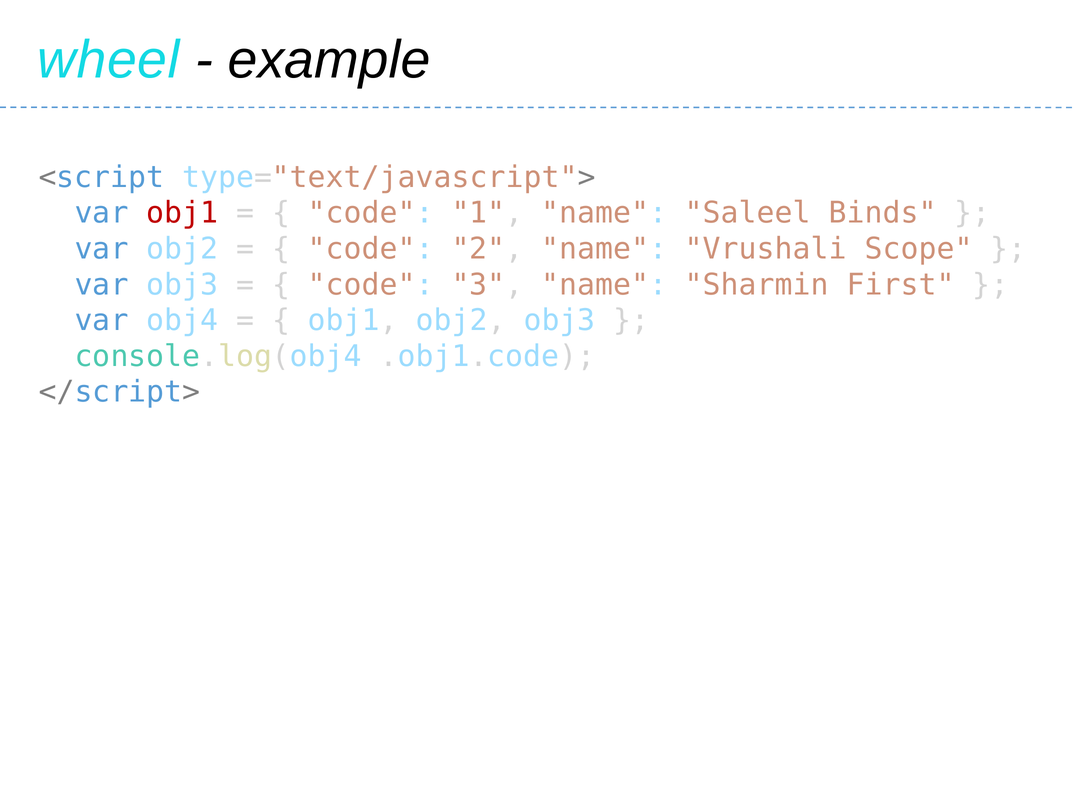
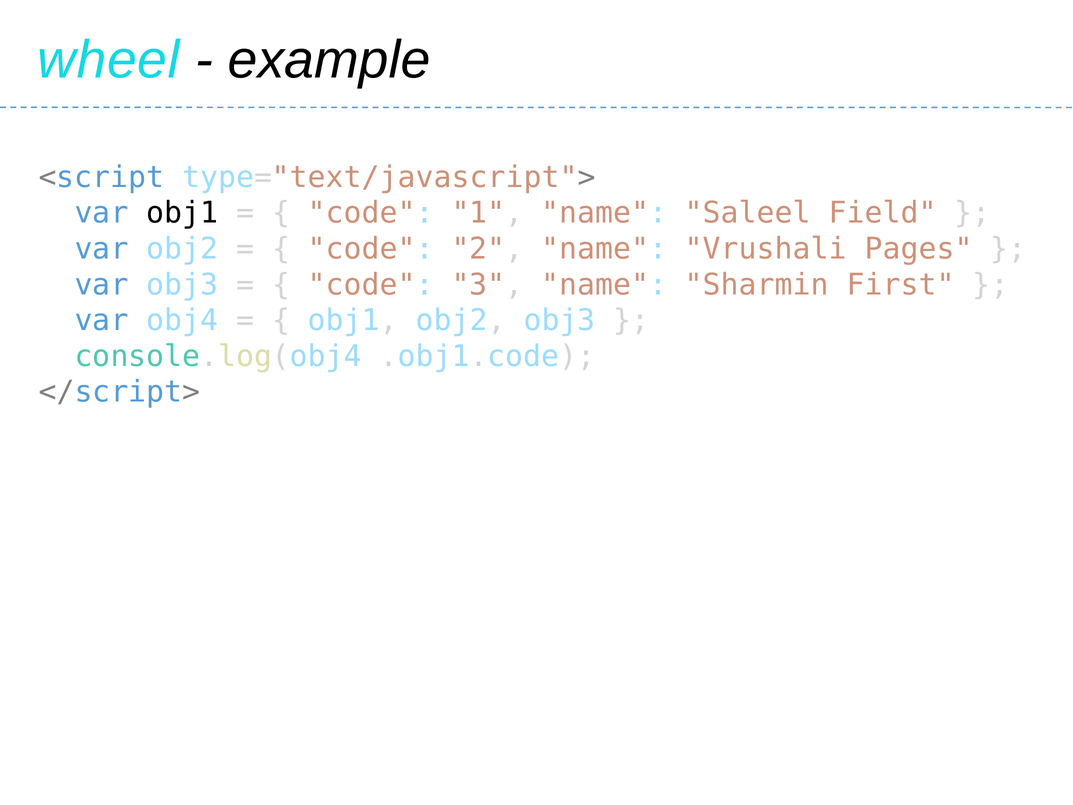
obj1 colour: red -> black (182, 213)
Binds: Binds -> Field (883, 213)
Scope: Scope -> Pages (919, 249)
